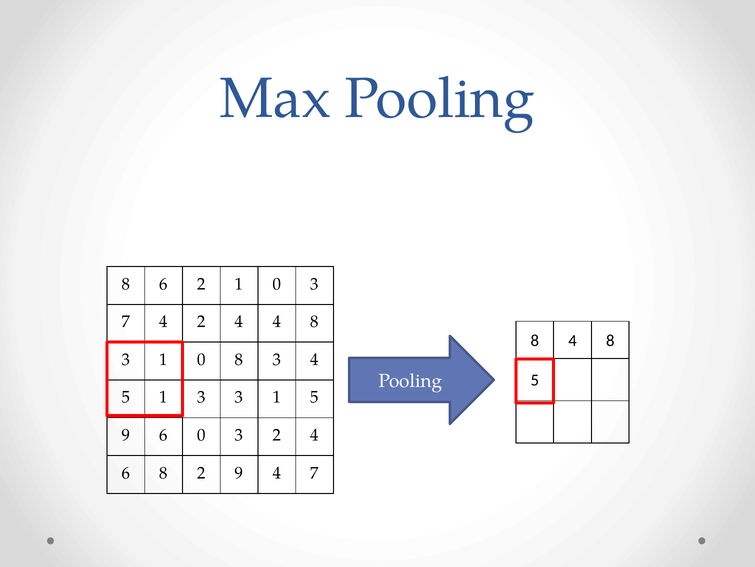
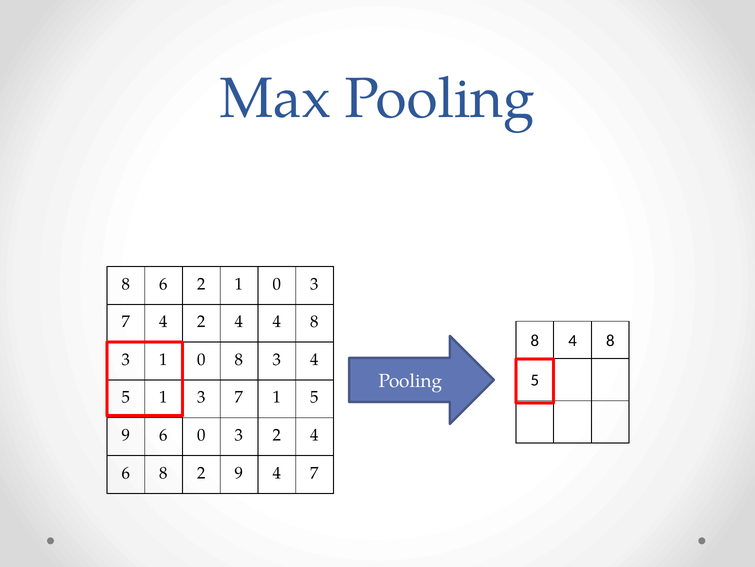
1 3 3: 3 -> 7 (239, 397)
